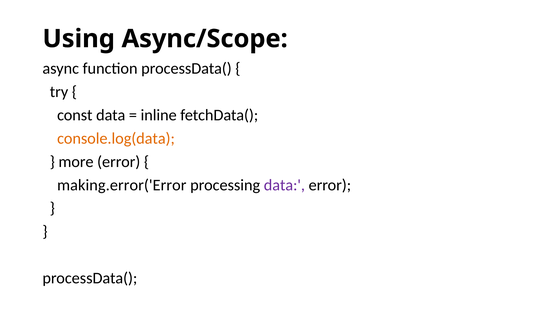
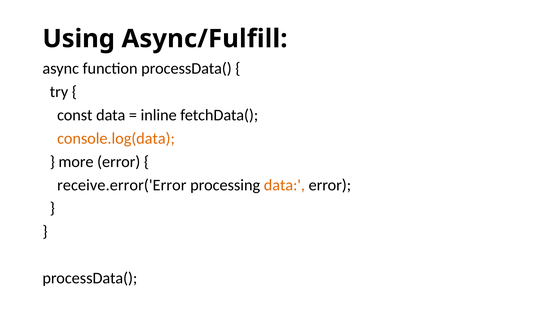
Async/Scope: Async/Scope -> Async/Fulfill (205, 39)
making.error('Error: making.error('Error -> receive.error('Error (122, 185)
data colour: purple -> orange (284, 185)
